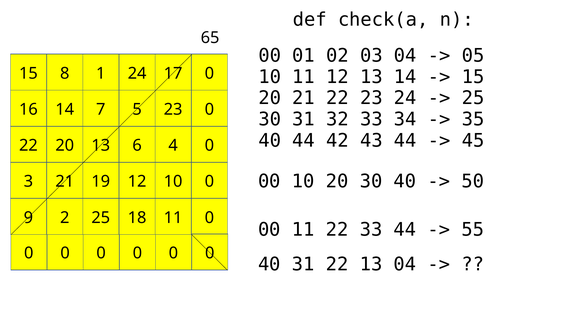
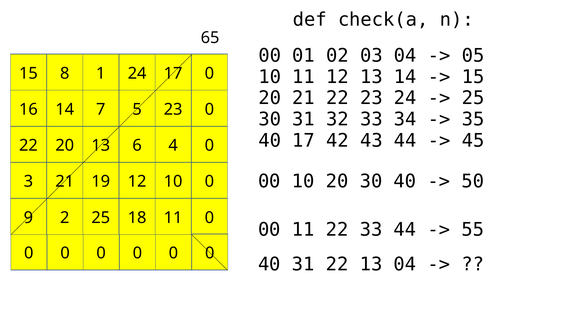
40 44: 44 -> 17 (304, 141)
